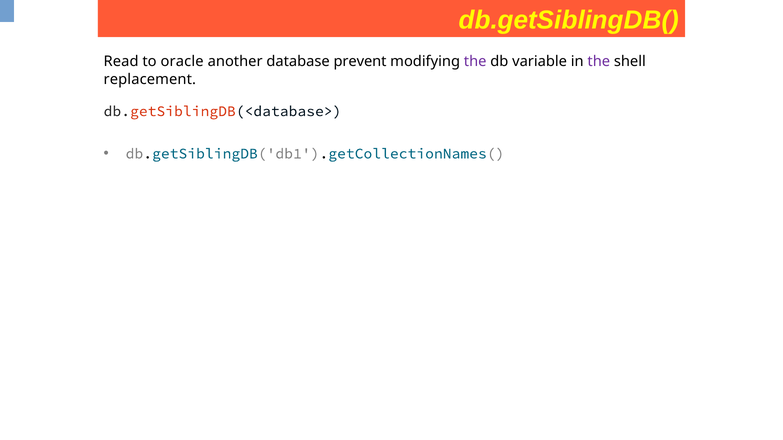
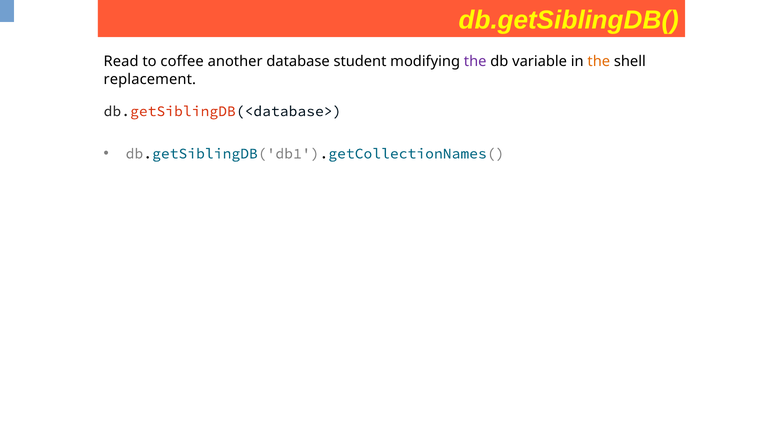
oracle: oracle -> coffee (182, 62)
prevent: prevent -> student (360, 62)
the colour: purple -> orange (599, 62)
